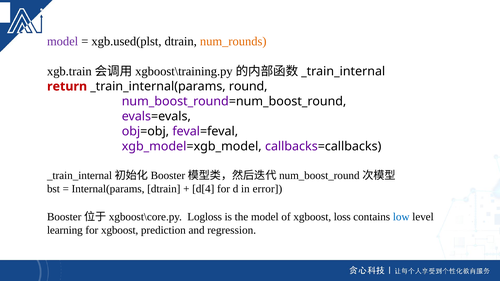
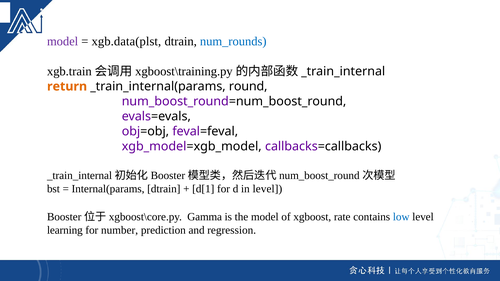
xgb.used(plst: xgb.used(plst -> xgb.data(plst (126, 41)
num_rounds colour: orange -> blue (233, 41)
return colour: red -> orange (67, 86)
d[4: d[4 -> d[1 (203, 189)
in error: error -> level (267, 189)
Logloss: Logloss -> Gamma (205, 217)
loss: loss -> rate (342, 217)
for xgboost: xgboost -> number (120, 231)
